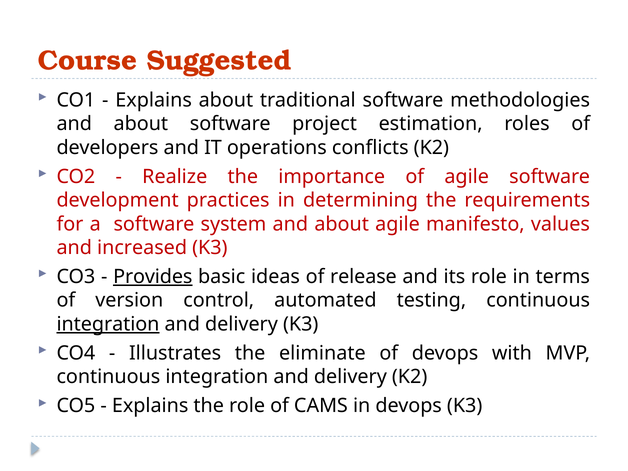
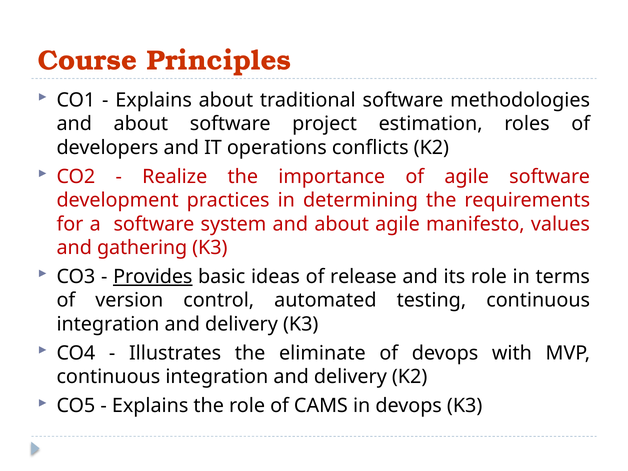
Suggested: Suggested -> Principles (219, 61)
increased: increased -> gathering (142, 248)
integration underline: present -> none (108, 324)
